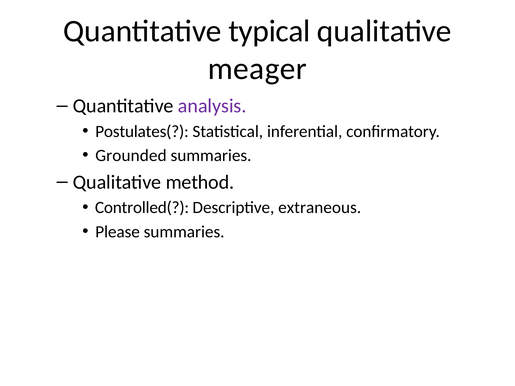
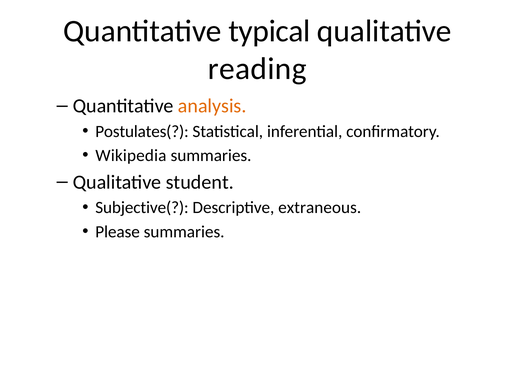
meager: meager -> reading (257, 69)
analysis colour: purple -> orange (212, 106)
Grounded: Grounded -> Wikipedia (131, 156)
method: method -> student (200, 182)
Controlled(: Controlled( -> Subjective( (142, 208)
